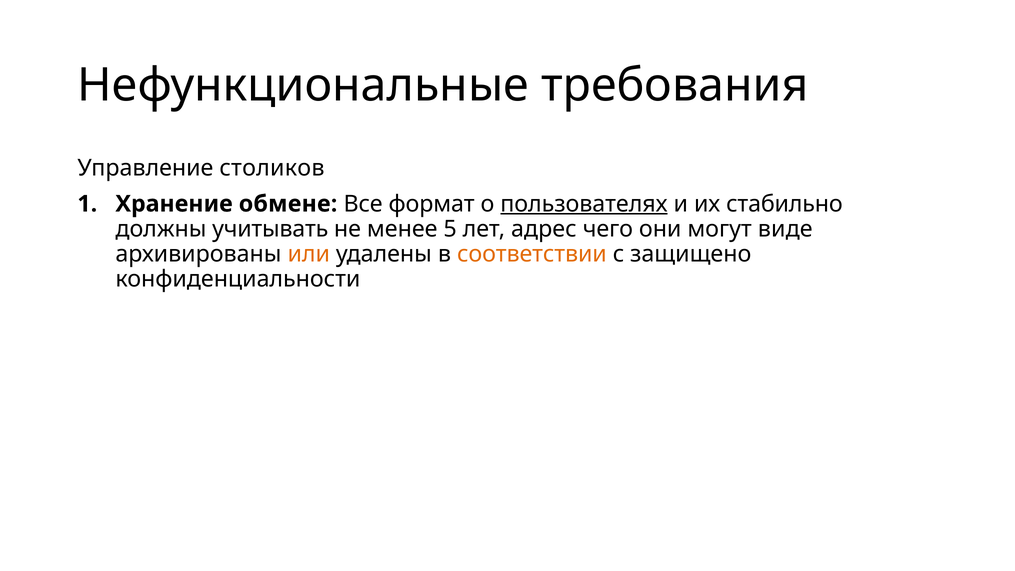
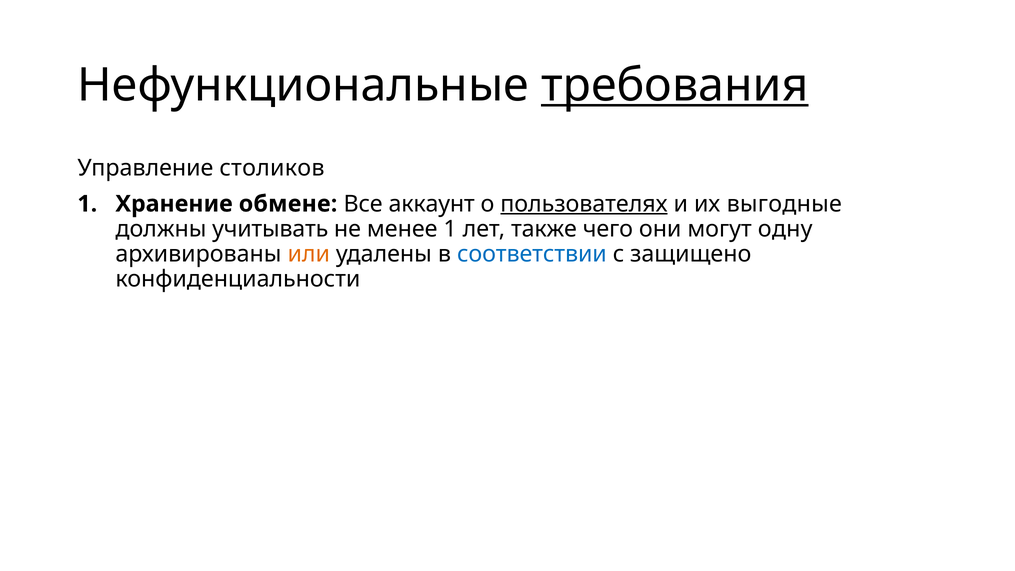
требования underline: none -> present (675, 85)
формат: формат -> аккаунт (432, 204)
стабильно: стабильно -> выгодные (784, 204)
менее 5: 5 -> 1 (450, 229)
адрес: адрес -> также (544, 229)
виде: виде -> одну (785, 229)
соответствии colour: orange -> blue (532, 254)
